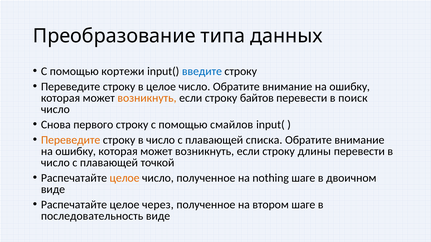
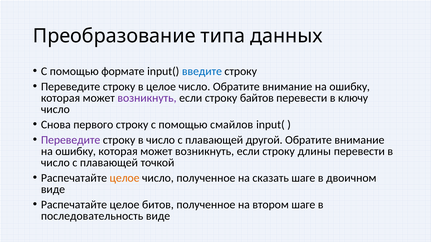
кортежи: кортежи -> формате (123, 71)
возникнуть colour: orange -> purple (147, 98)
поиск: поиск -> ключу (353, 98)
Переведите colour: orange -> purple (71, 140)
списка: списка -> другой (264, 140)
nothing: nothing -> сказать (271, 178)
через: через -> битов (158, 205)
